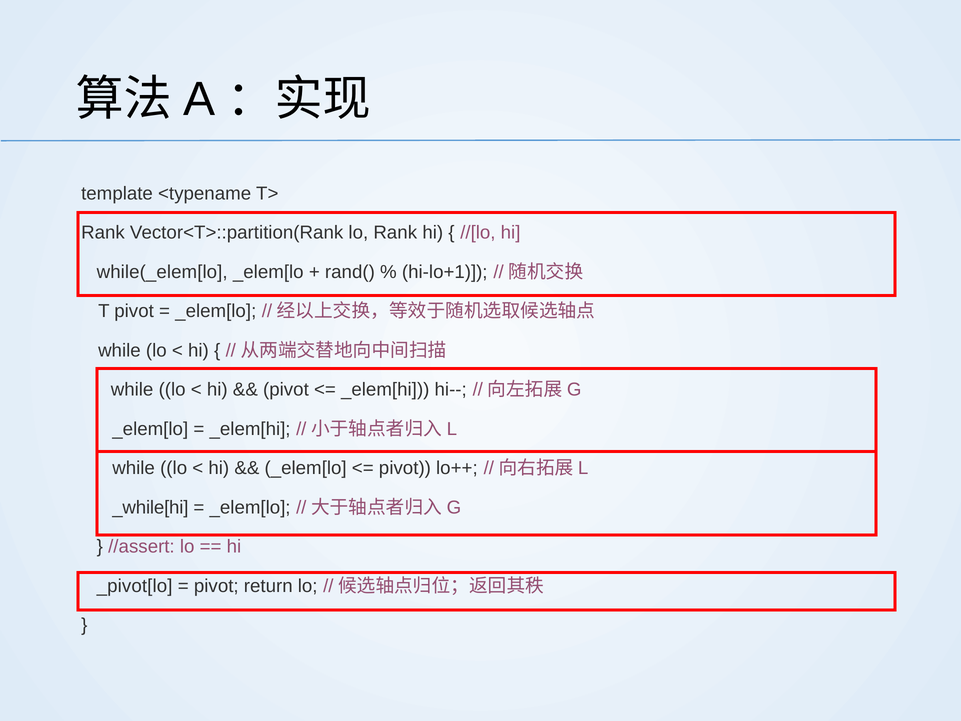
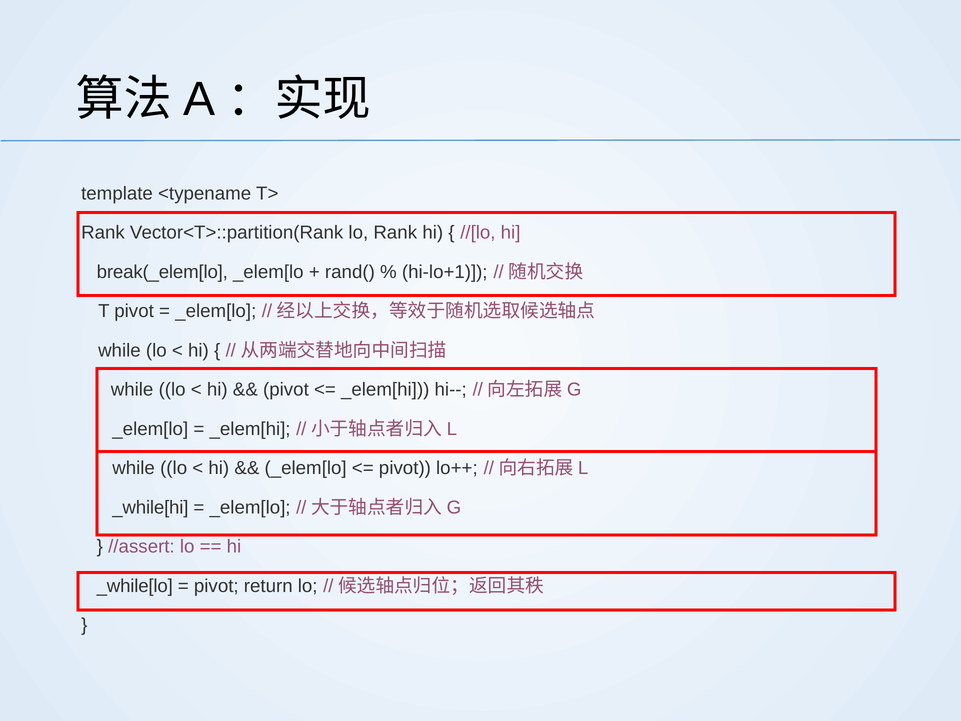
while(_elem[lo: while(_elem[lo -> break(_elem[lo (162, 272)
_pivot[lo: _pivot[lo -> _while[lo (135, 586)
